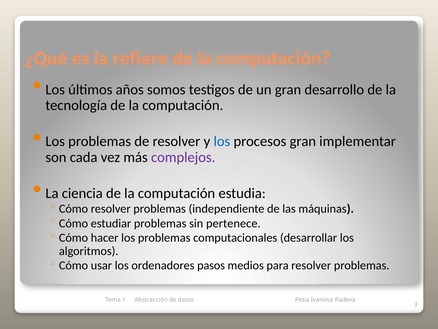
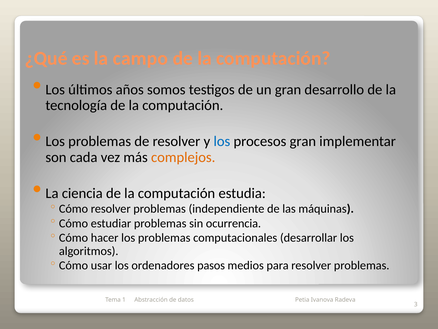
refiere: refiere -> campo (140, 58)
complejos colour: purple -> orange (183, 157)
pertenece: pertenece -> ocurrencia (233, 223)
